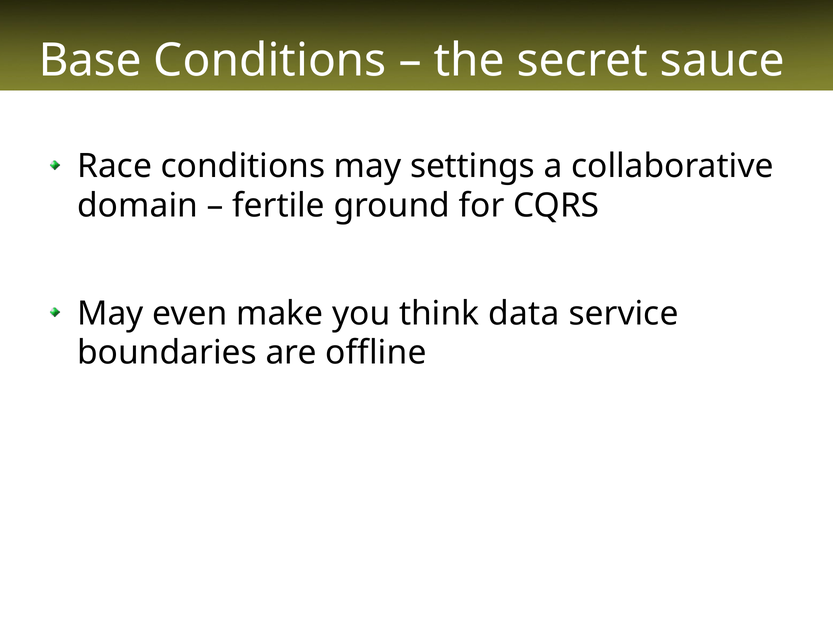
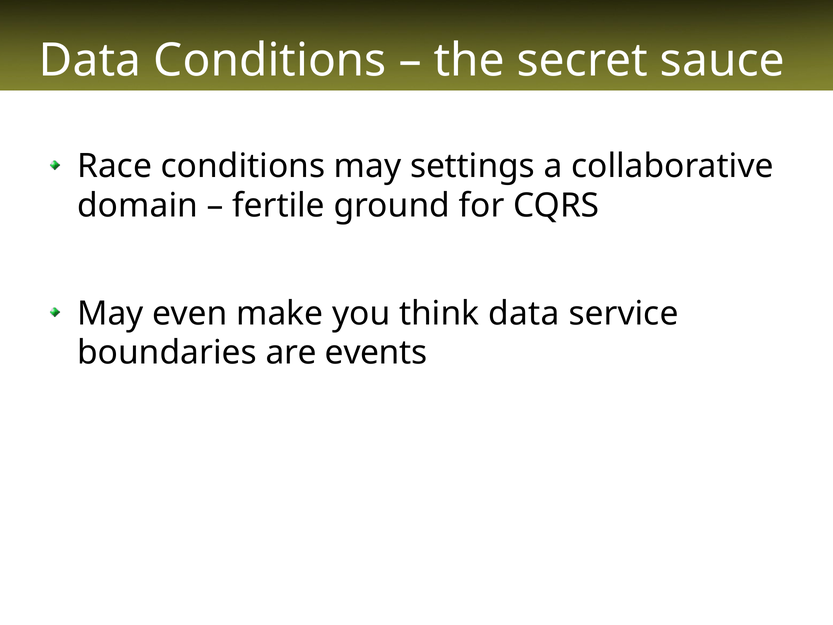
Base: Base -> Data (90, 60)
offline: offline -> events (376, 353)
